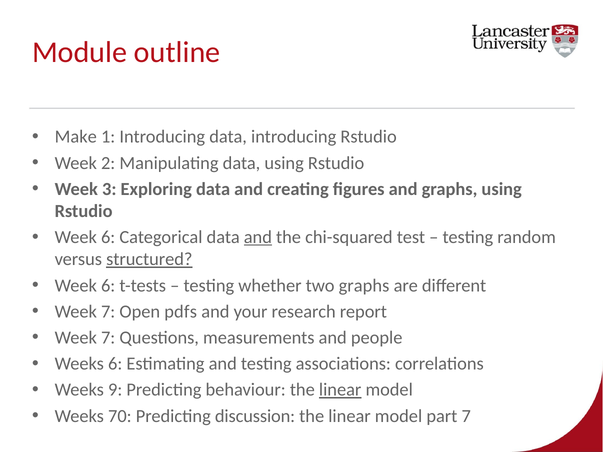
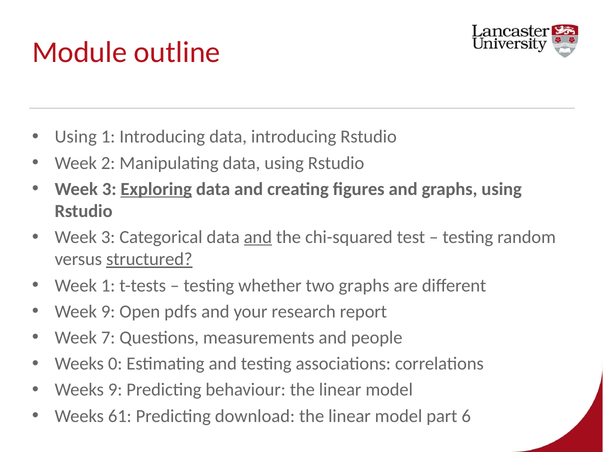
Make: Make -> Using (76, 137)
Exploring underline: none -> present (156, 189)
6: 6 -> 3 (108, 237)
6: 6 -> 1 (108, 286)
7: 7 -> 9 (108, 312)
Weeks 6: 6 -> 0 (115, 364)
linear underline: present -> none (340, 390)
70: 70 -> 61 (120, 416)
discussion: discussion -> download (255, 416)
part 7: 7 -> 6 (466, 416)
